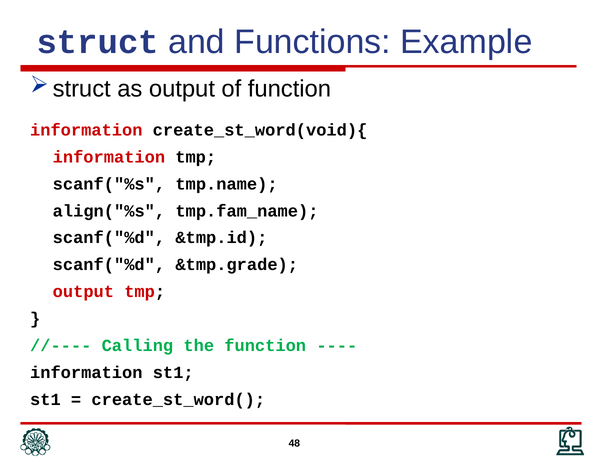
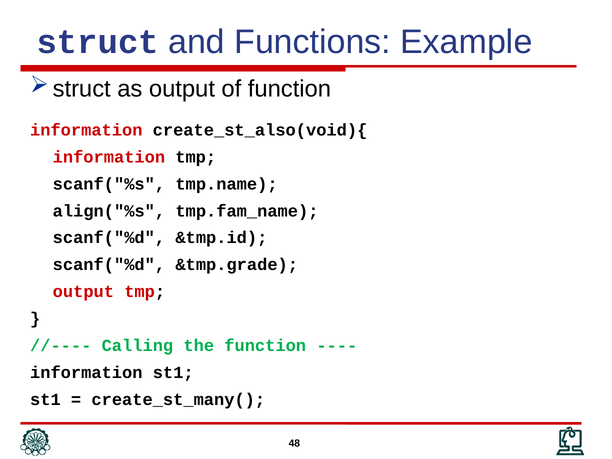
create_st_word(void){: create_st_word(void){ -> create_st_also(void){ (260, 130)
create_st_word(: create_st_word( -> create_st_many( (178, 400)
